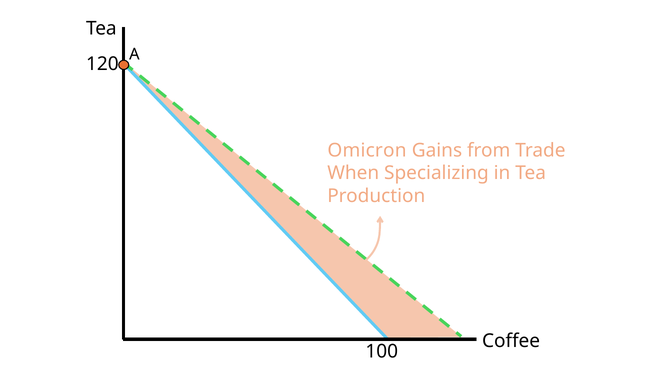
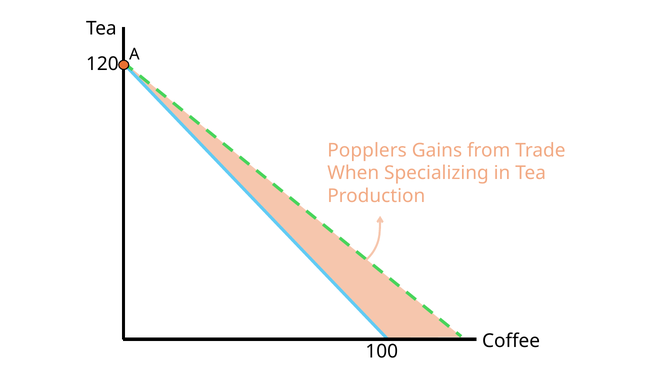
Omicron: Omicron -> Popplers (367, 150)
